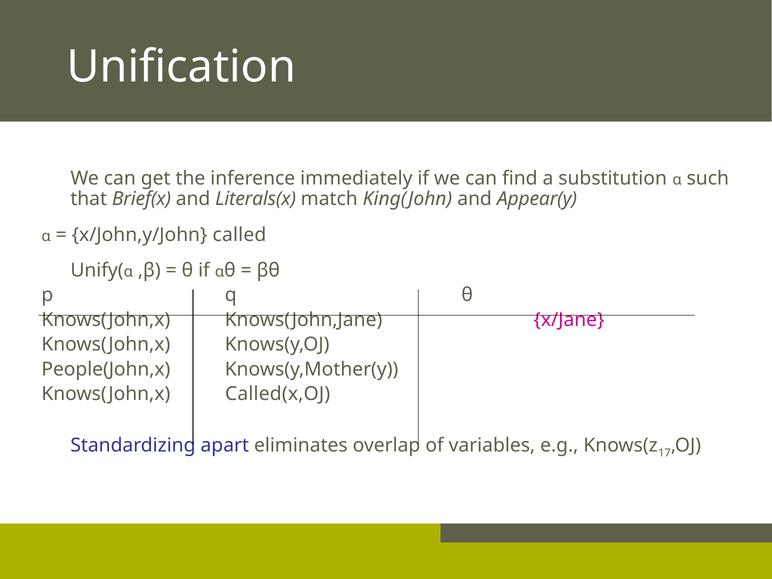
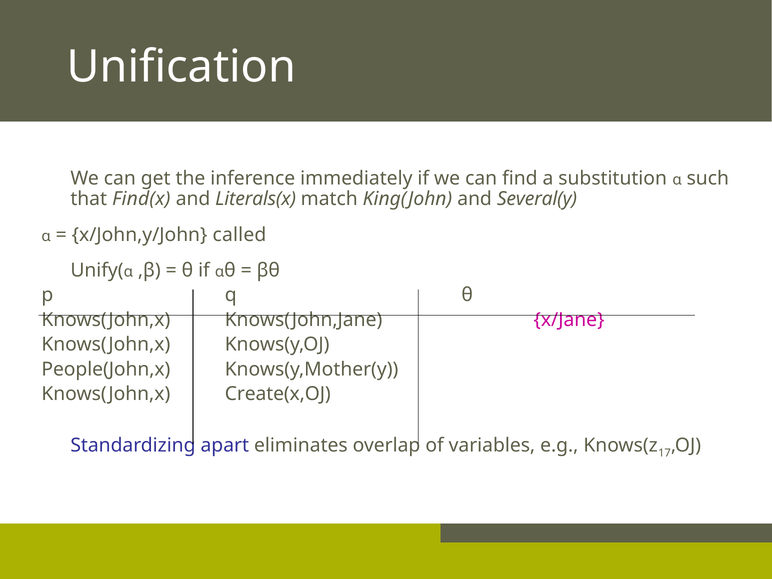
Brief(x: Brief(x -> Find(x (141, 199)
Appear(y: Appear(y -> Several(y (537, 199)
Called(x,OJ: Called(x,OJ -> Create(x,OJ (278, 394)
